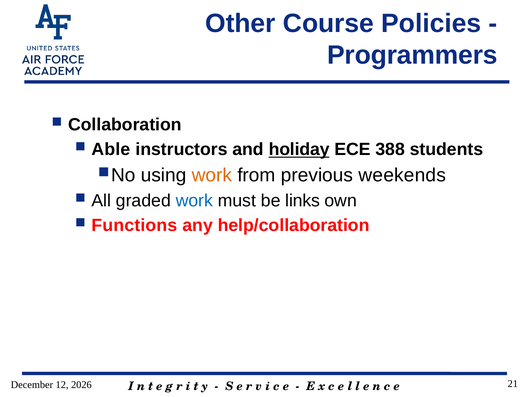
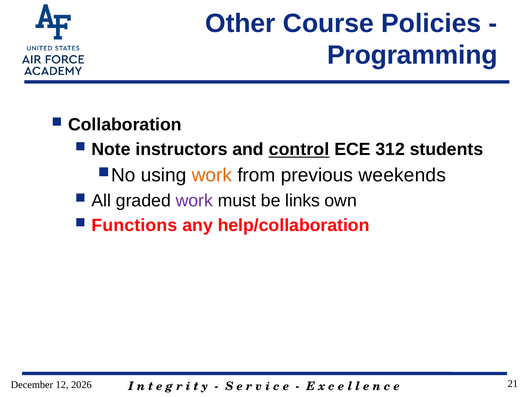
Programmers: Programmers -> Programming (412, 55)
Able: Able -> Note (111, 149)
holiday: holiday -> control (299, 149)
388: 388 -> 312 (390, 149)
work colour: blue -> purple (194, 201)
